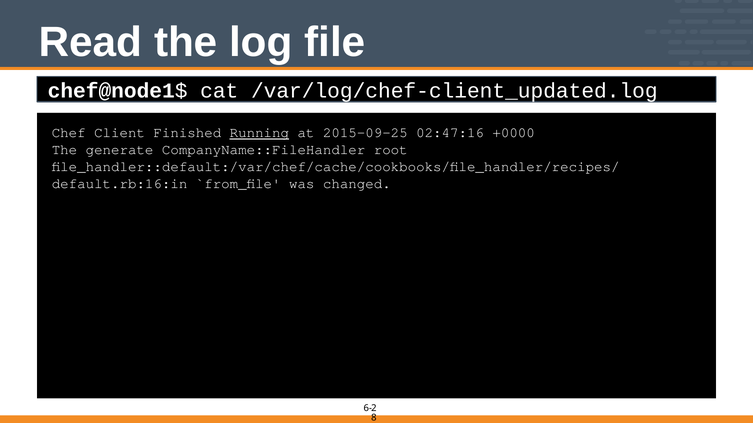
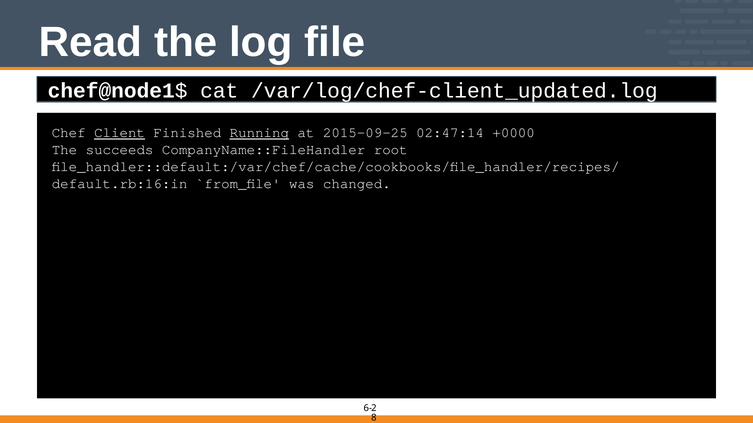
Client underline: none -> present (120, 133)
02:47:16: 02:47:16 -> 02:47:14 (450, 133)
generate: generate -> succeeds (120, 150)
